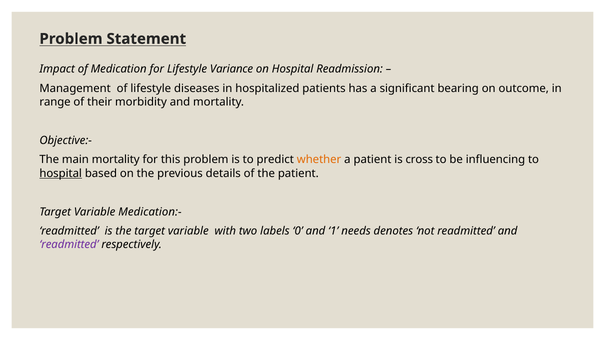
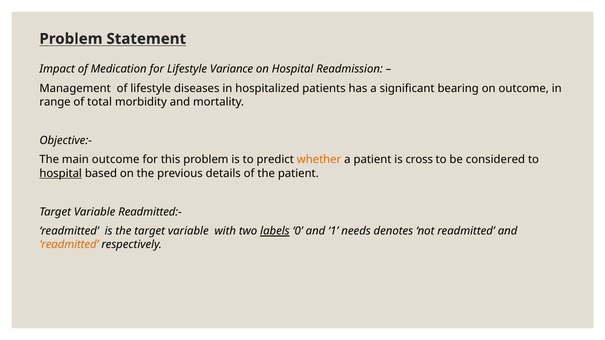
their: their -> total (100, 102)
main mortality: mortality -> outcome (116, 160)
influencing: influencing -> considered (495, 160)
Medication:-: Medication:- -> Readmitted:- (150, 212)
labels underline: none -> present (275, 231)
readmitted colour: purple -> orange (69, 245)
